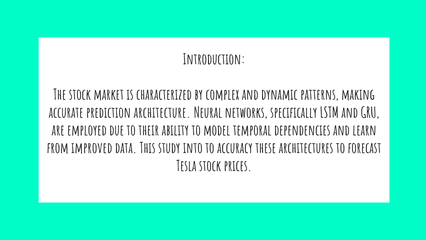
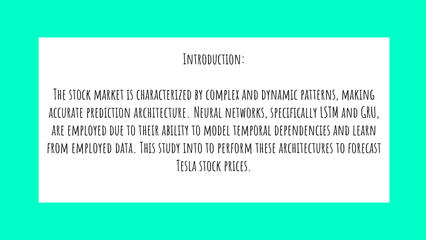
from improved: improved -> employed (92, 148)
accuracy: accuracy -> perform (235, 148)
